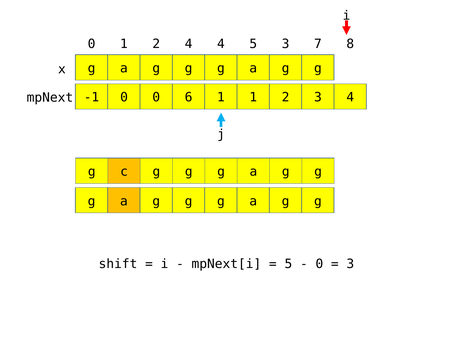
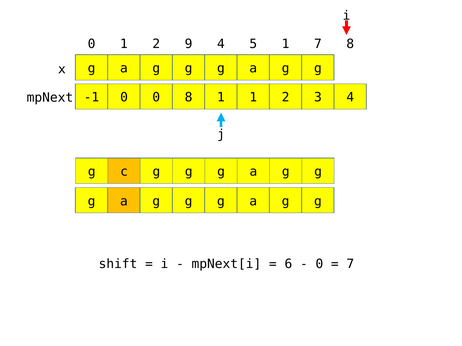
2 4: 4 -> 9 (189, 44)
5 3: 3 -> 1 (286, 44)
0 6: 6 -> 8 (189, 98)
5: 5 -> 6 (288, 264)
3: 3 -> 7 (350, 264)
